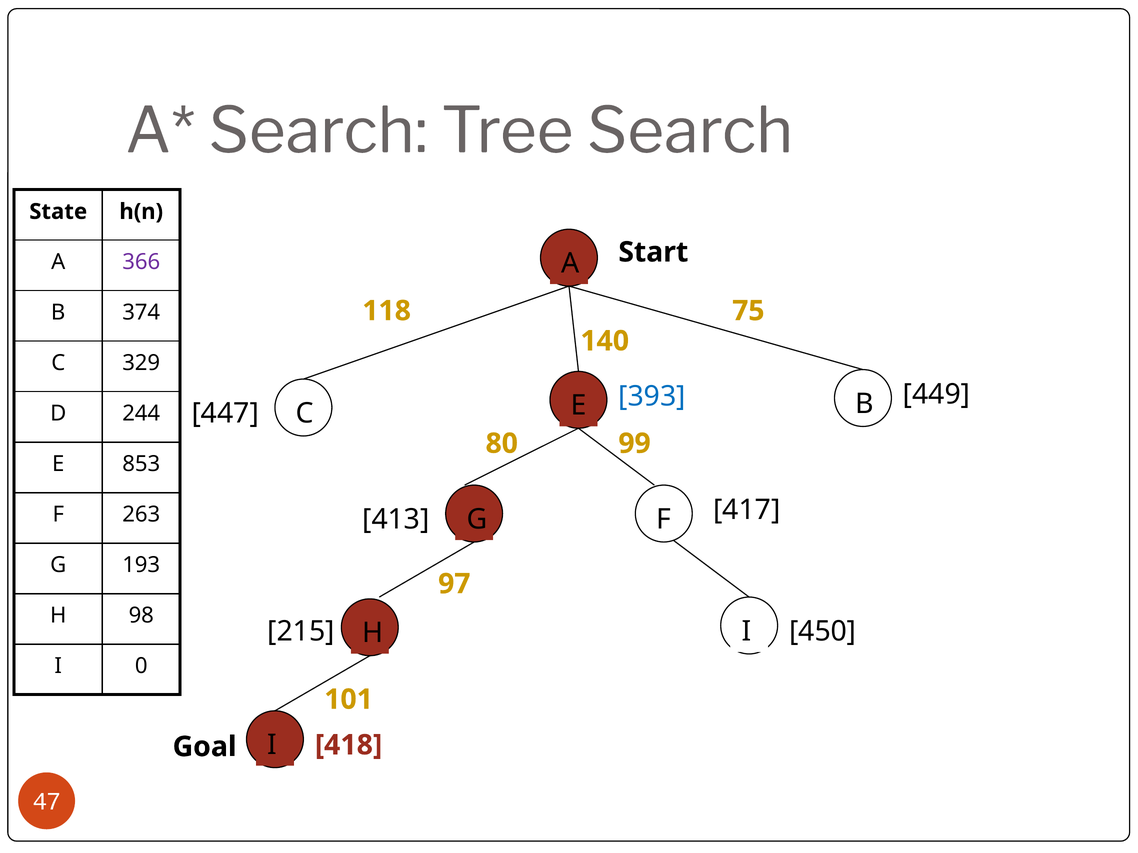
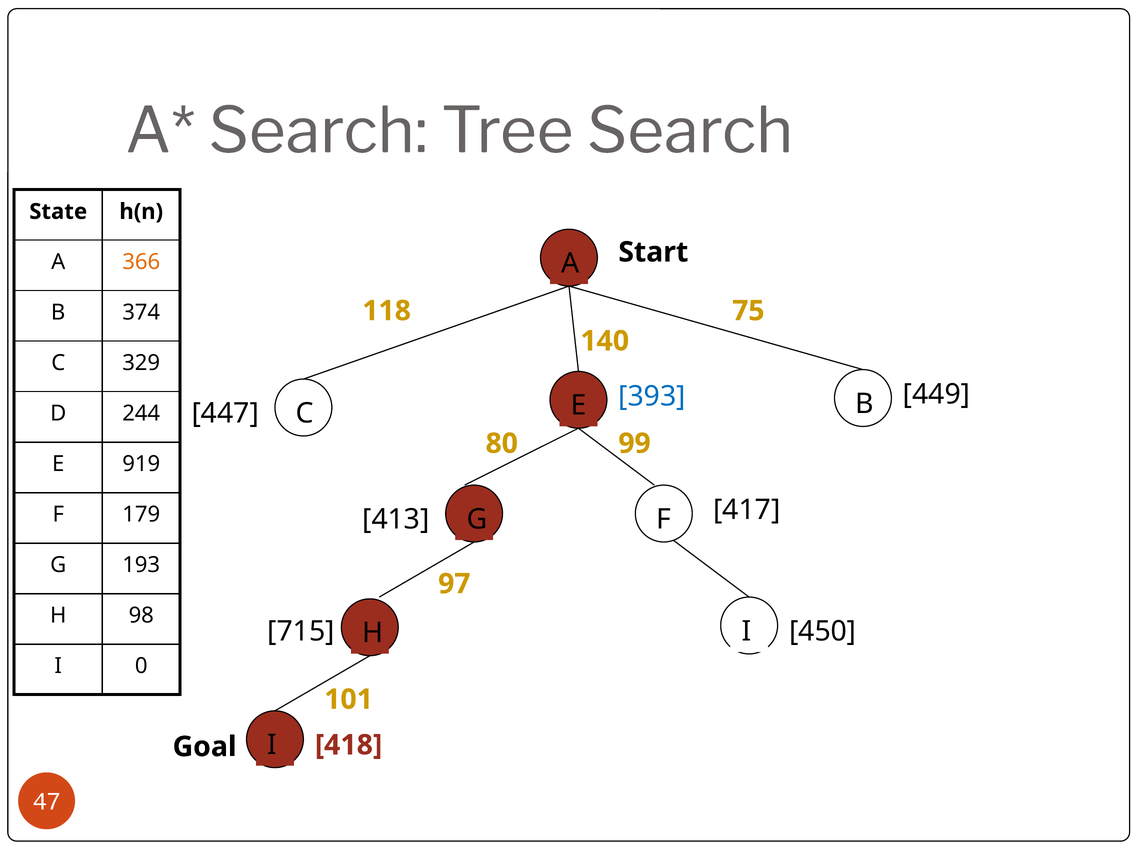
366 colour: purple -> orange (141, 262)
853: 853 -> 919 (141, 464)
263: 263 -> 179 (141, 515)
215: 215 -> 715 (301, 632)
